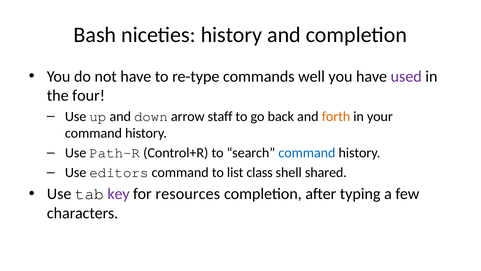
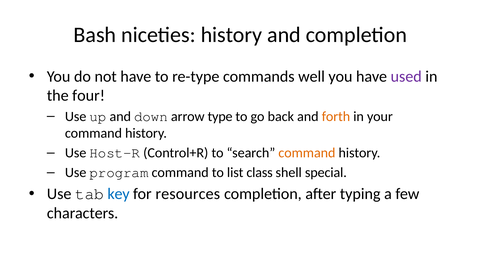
staff: staff -> type (220, 116)
Path-R: Path-R -> Host-R (115, 153)
command colour: blue -> orange (307, 153)
editors: editors -> program (119, 172)
shared: shared -> special (326, 172)
key colour: purple -> blue (119, 194)
